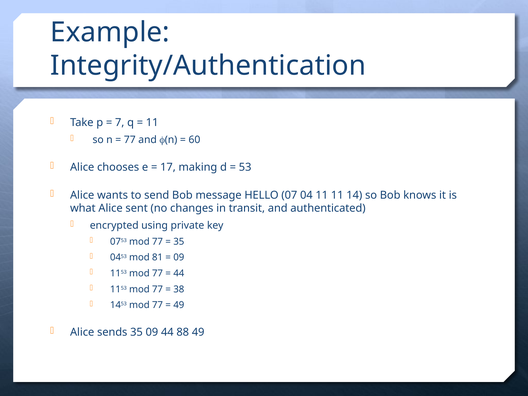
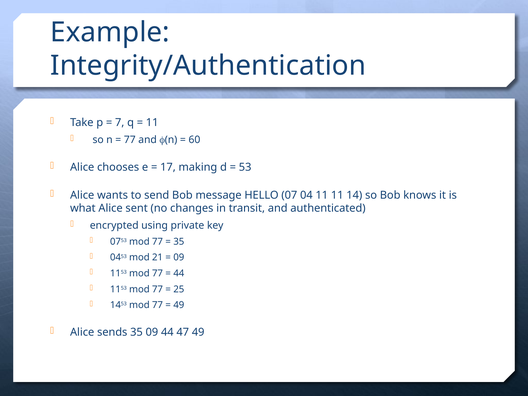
81: 81 -> 21 (157, 258)
38: 38 -> 25 (179, 289)
88: 88 -> 47 (183, 332)
